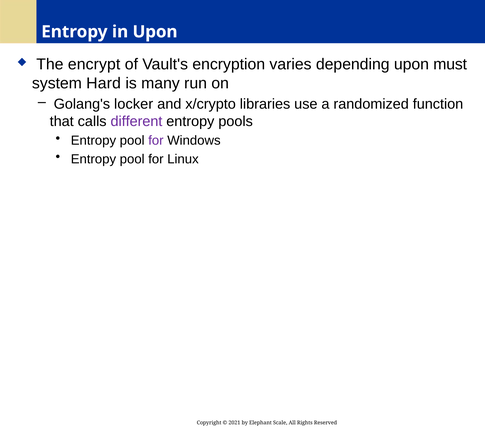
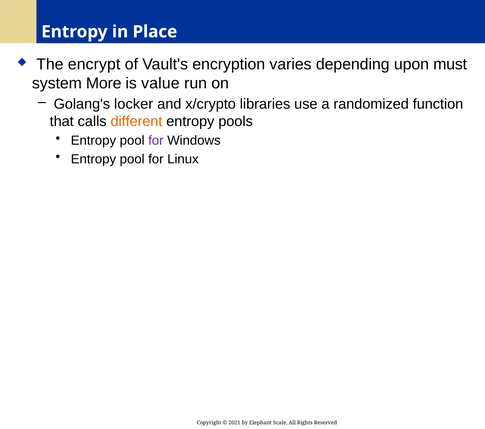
in Upon: Upon -> Place (155, 32)
Hard: Hard -> More (104, 83)
many: many -> value (160, 83)
different colour: purple -> orange (136, 122)
